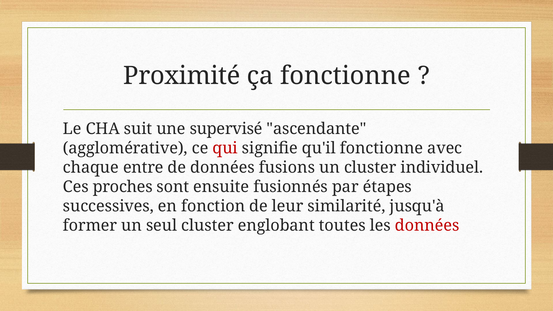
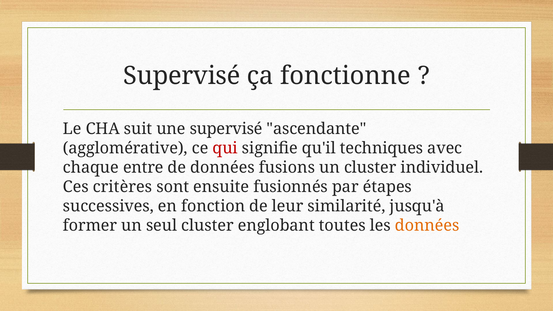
Proximité: Proximité -> Supervisé (182, 76)
qu'il fonctionne: fonctionne -> techniques (382, 148)
proches: proches -> critères (123, 187)
données colour: red -> orange (427, 225)
